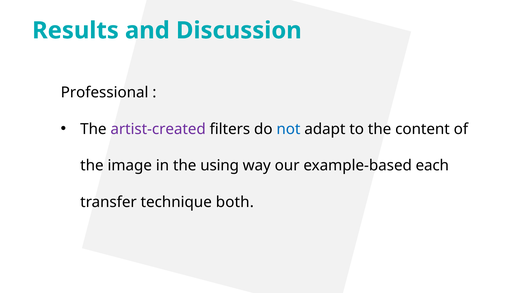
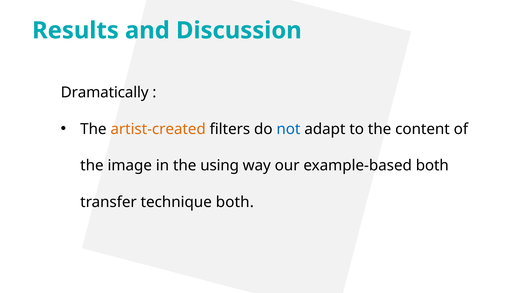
Professional: Professional -> Dramatically (105, 92)
artist-created colour: purple -> orange (158, 129)
example-based each: each -> both (432, 165)
